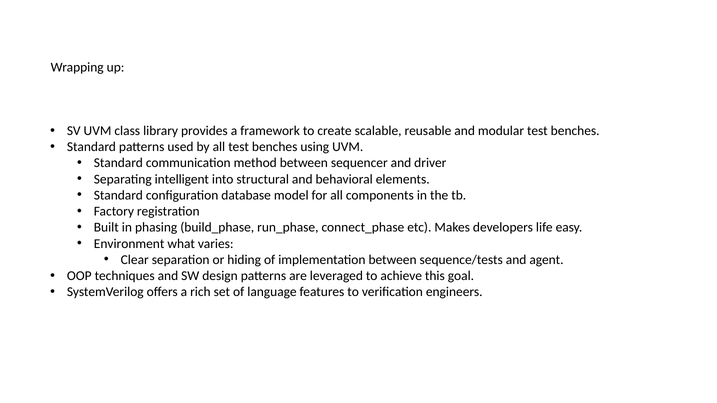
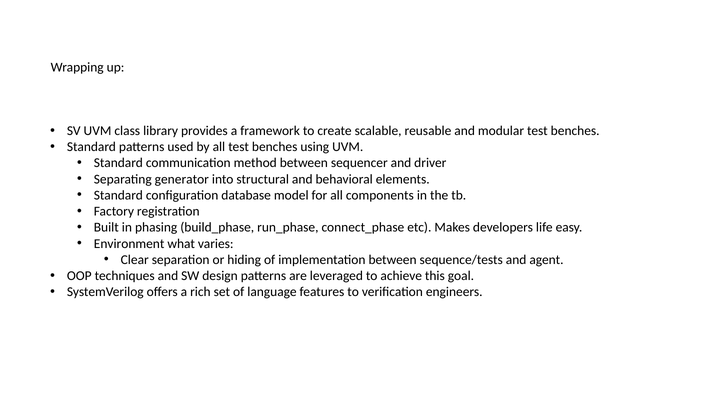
intelligent: intelligent -> generator (182, 179)
